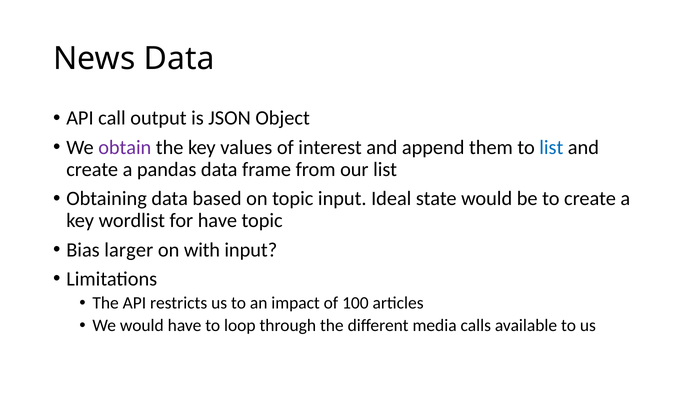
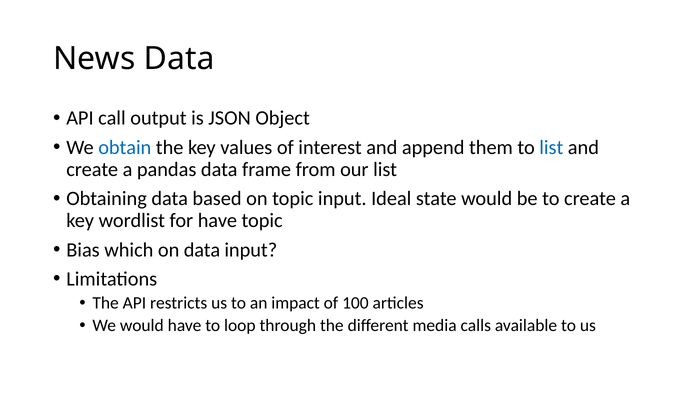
obtain colour: purple -> blue (125, 147)
larger: larger -> which (129, 250)
on with: with -> data (202, 250)
